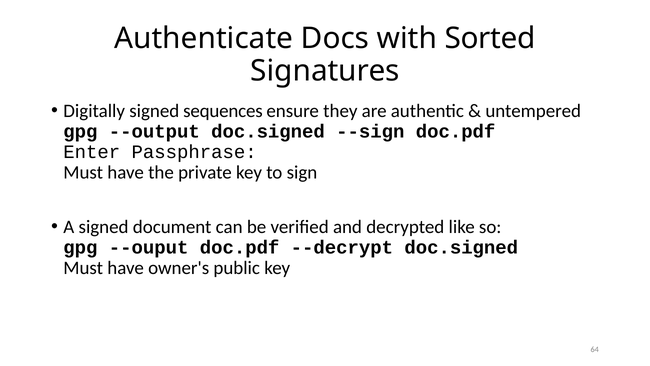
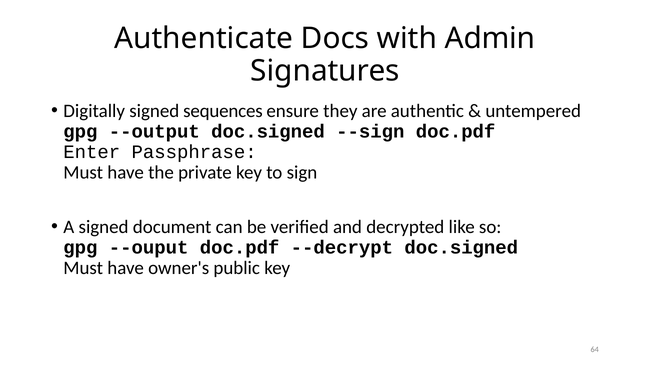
Sorted: Sorted -> Admin (490, 39)
